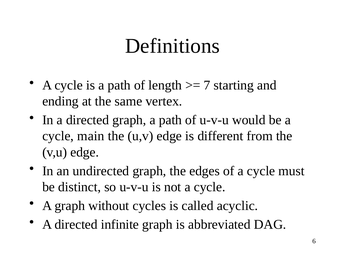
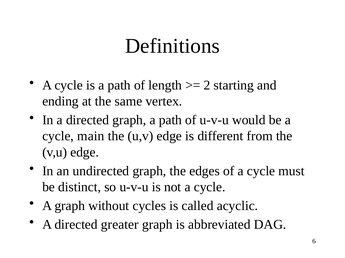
7: 7 -> 2 (207, 85)
infinite: infinite -> greater (120, 225)
